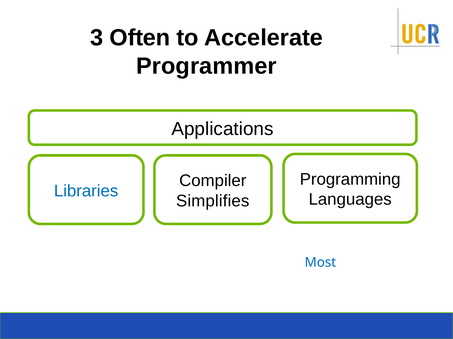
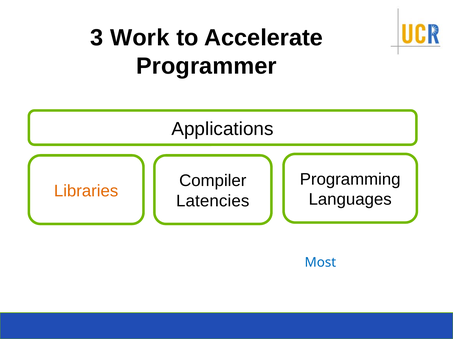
Often: Often -> Work (140, 38)
Libraries colour: blue -> orange (86, 191)
Simplifies: Simplifies -> Latencies (213, 201)
